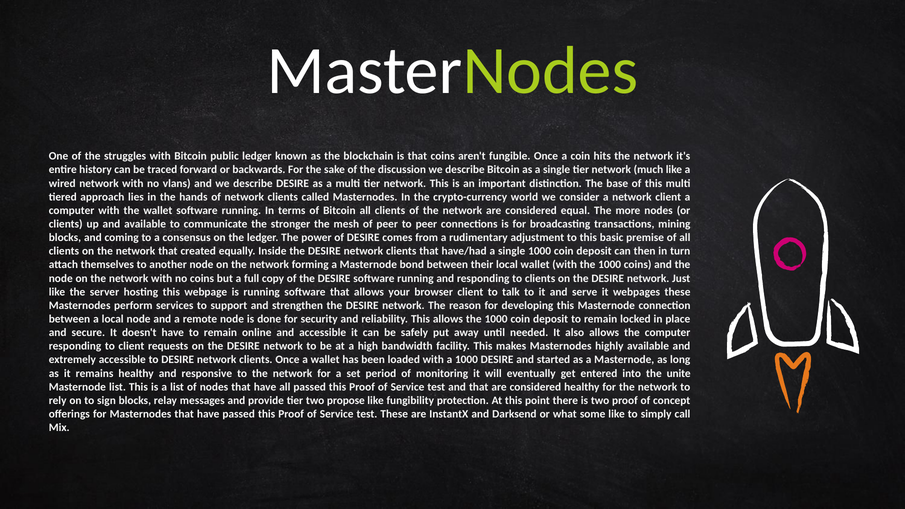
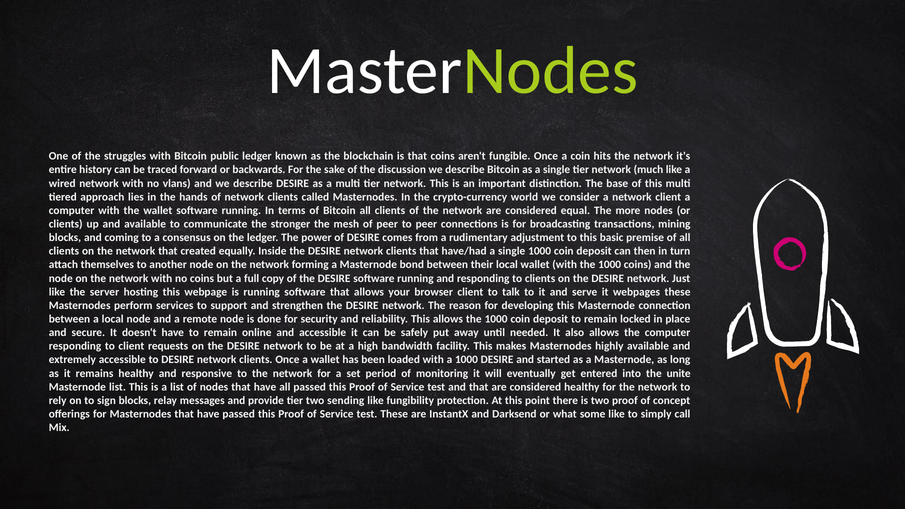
propose: propose -> sending (346, 401)
